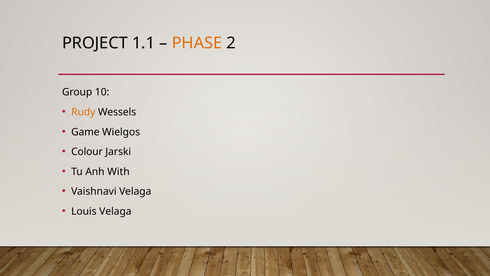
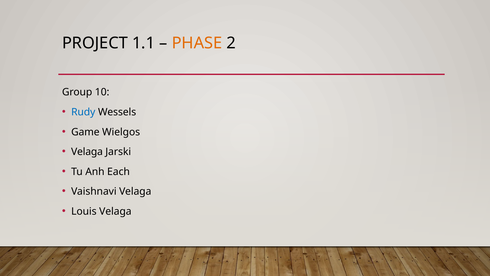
Rudy colour: orange -> blue (83, 112)
Colour: Colour -> Velaga (87, 152)
With: With -> Each (119, 171)
